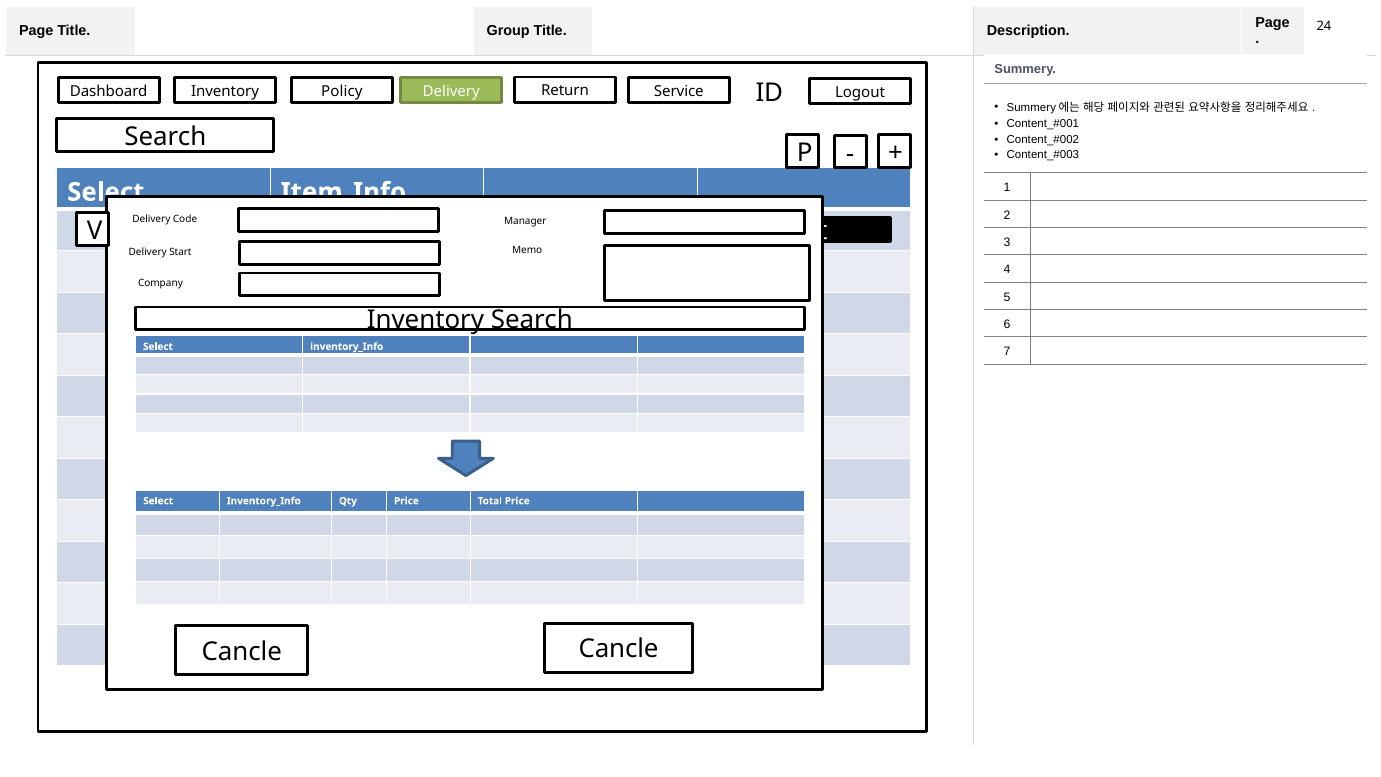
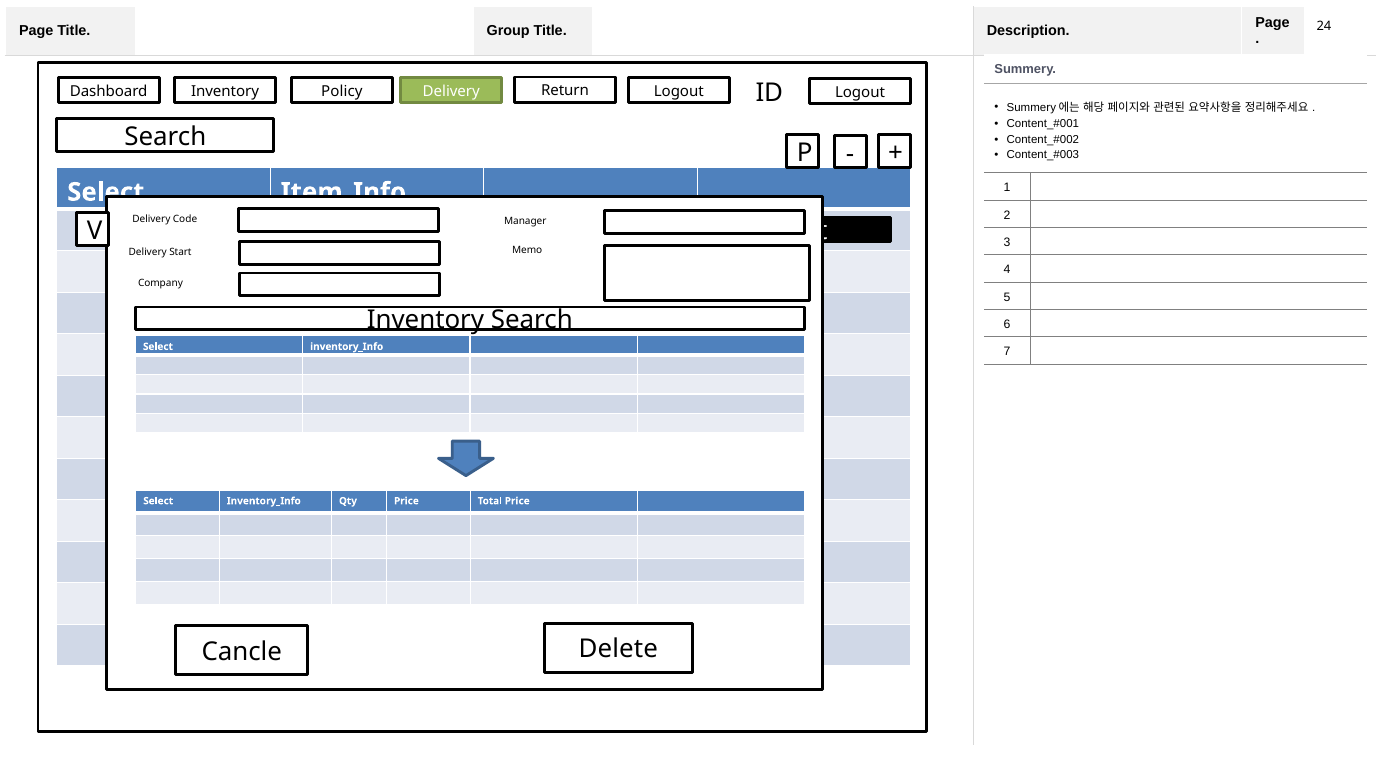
Return Service: Service -> Logout (679, 91)
Cancle: Cancle -> Delete (618, 649)
